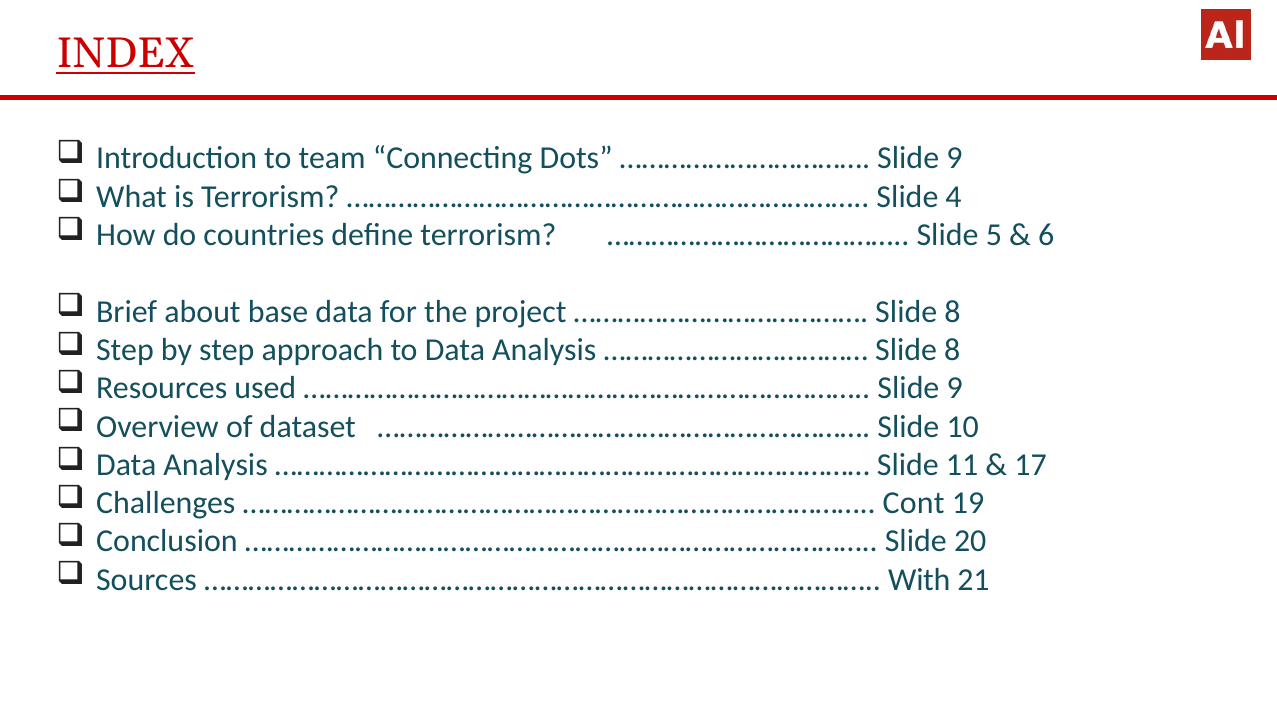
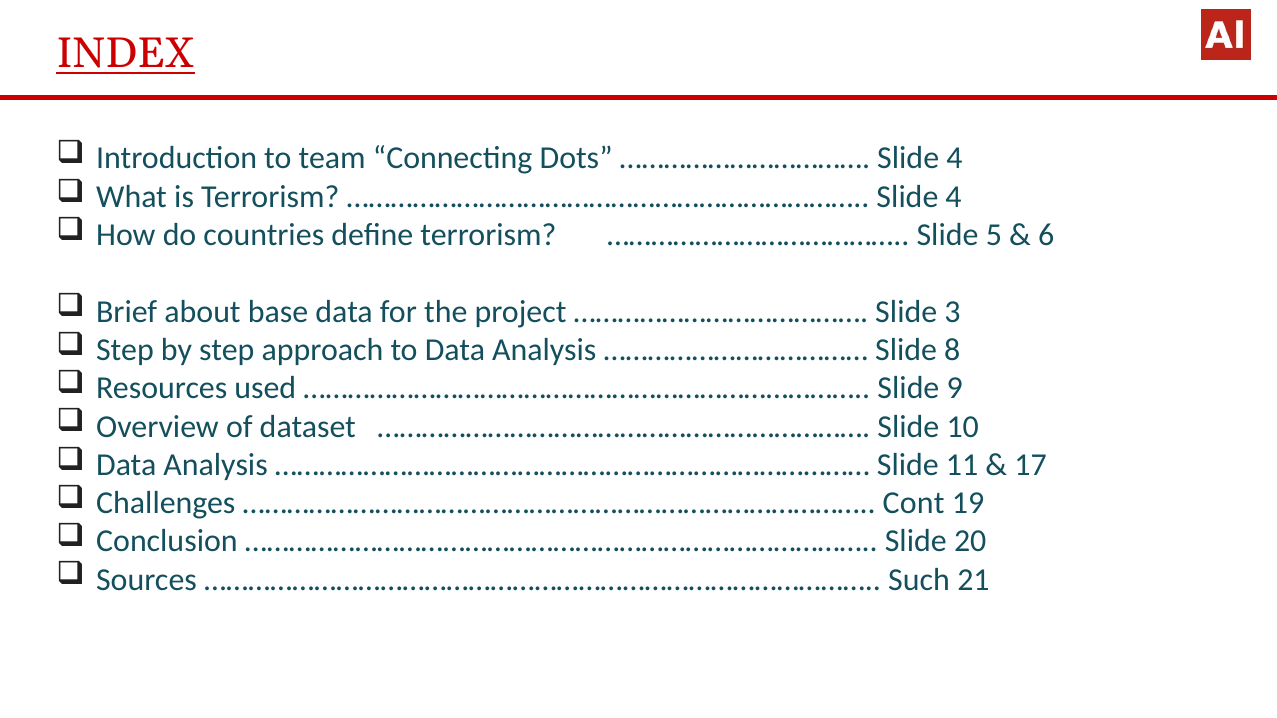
9: 9 -> 4 (954, 159)
8: 8 -> 3 (953, 312)
With: With -> Such (919, 580)
